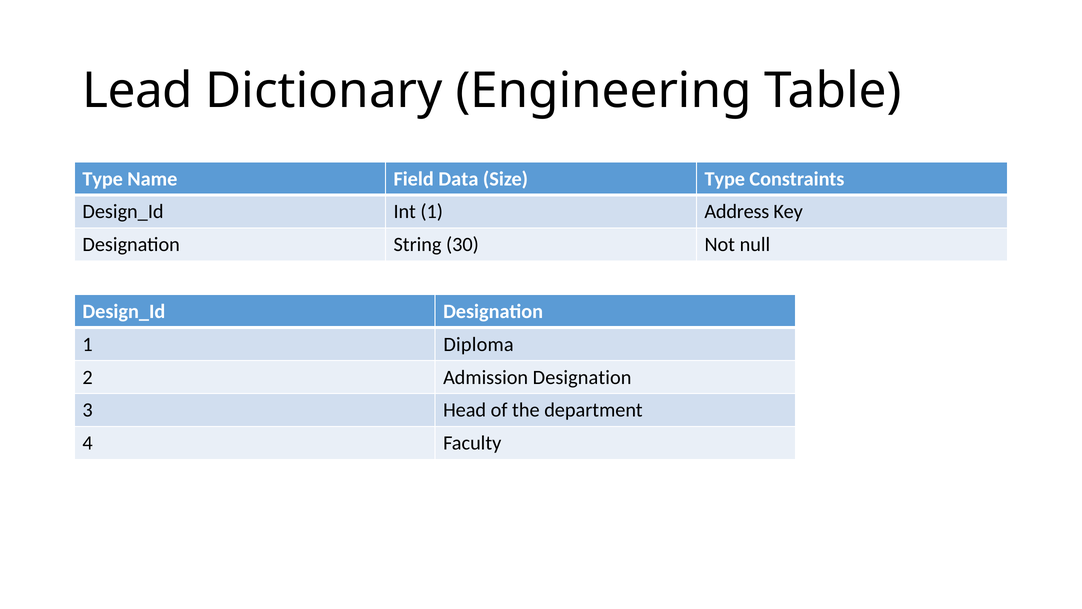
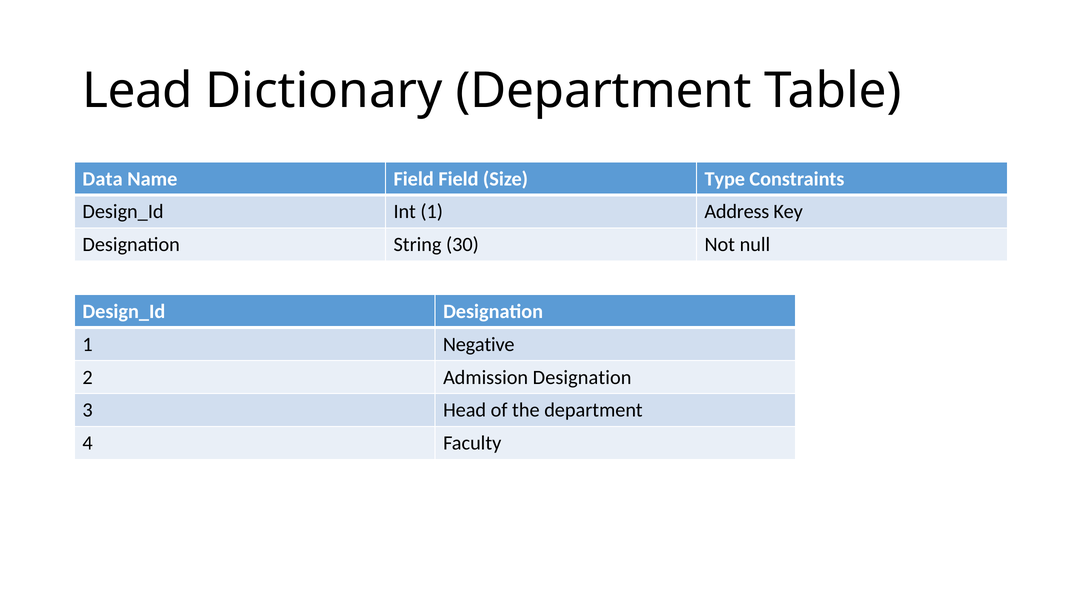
Dictionary Engineering: Engineering -> Department (604, 91)
Type: Type -> Data (103, 179)
Field Data: Data -> Field (458, 179)
Diploma: Diploma -> Negative (479, 344)
